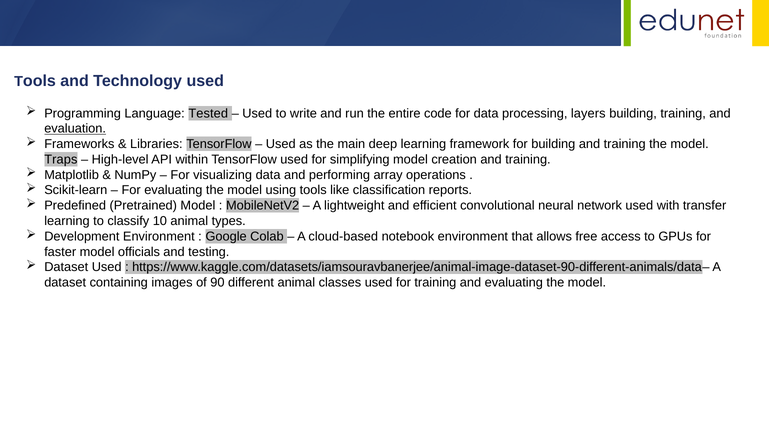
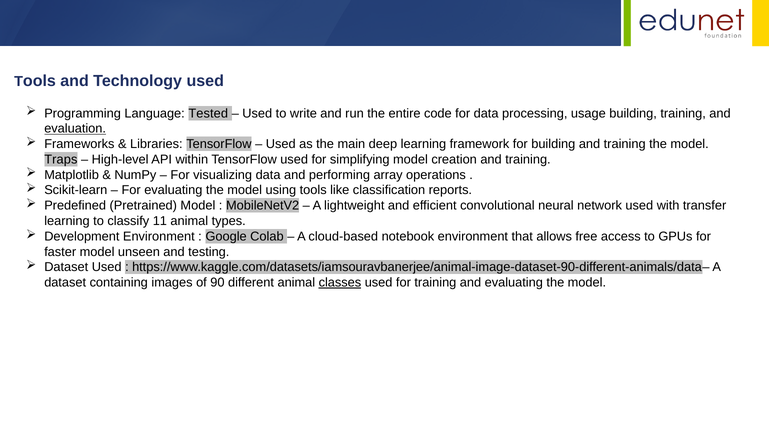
layers: layers -> usage (588, 113)
10: 10 -> 11 (160, 221)
officials: officials -> unseen (139, 252)
classes underline: none -> present (340, 282)
